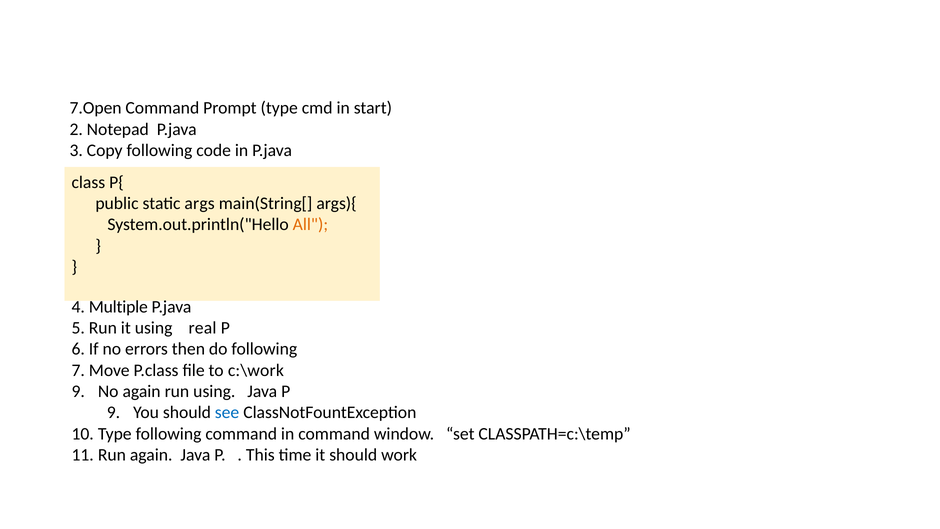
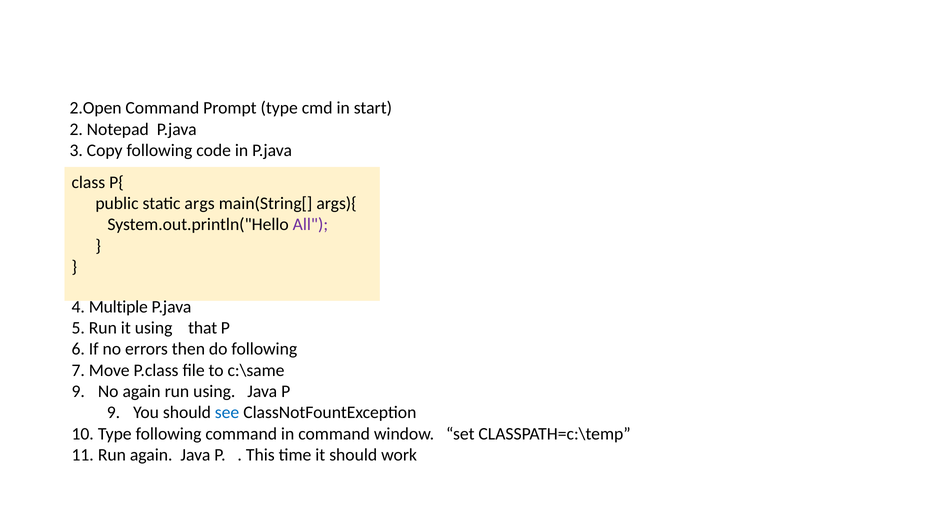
7.Open: 7.Open -> 2.Open (96, 108)
All colour: orange -> purple (310, 224)
real: real -> that (203, 328)
c:\work: c:\work -> c:\same (256, 370)
